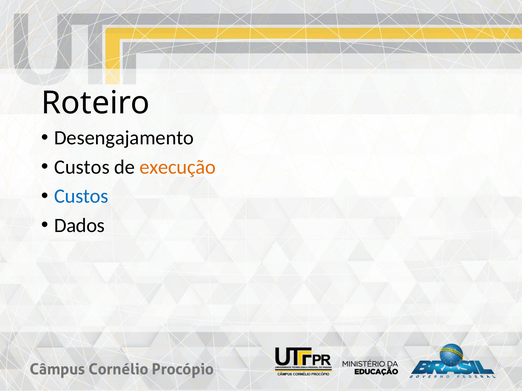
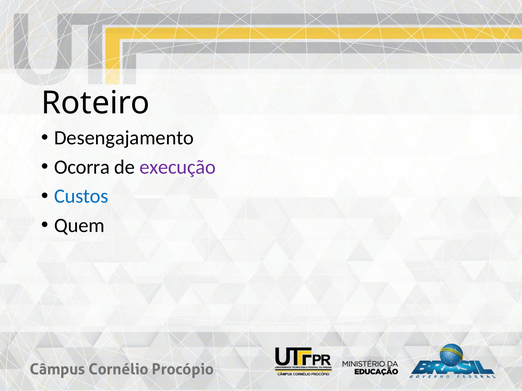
Custos: Custos -> Ocorra (82, 167)
execução colour: orange -> purple (178, 167)
Dados: Dados -> Quem (79, 226)
